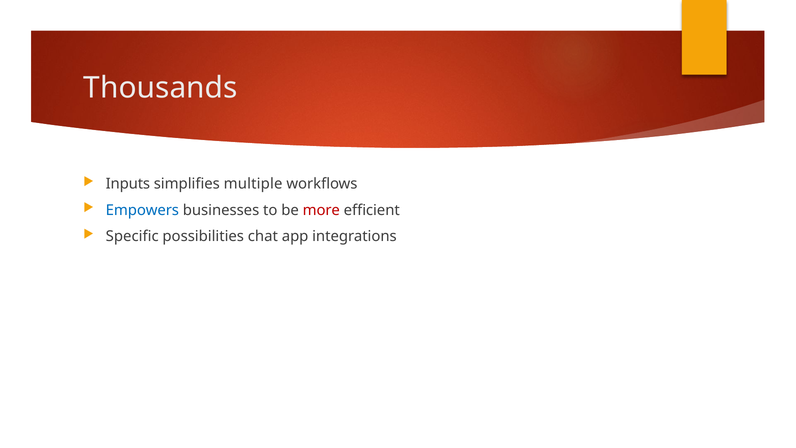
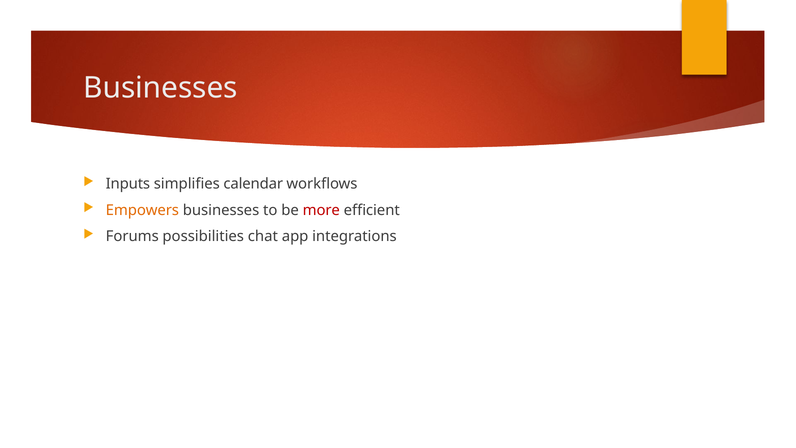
Thousands: Thousands -> Businesses (161, 88)
multiple: multiple -> calendar (253, 184)
Empowers colour: blue -> orange (142, 210)
Specific: Specific -> Forums (132, 236)
